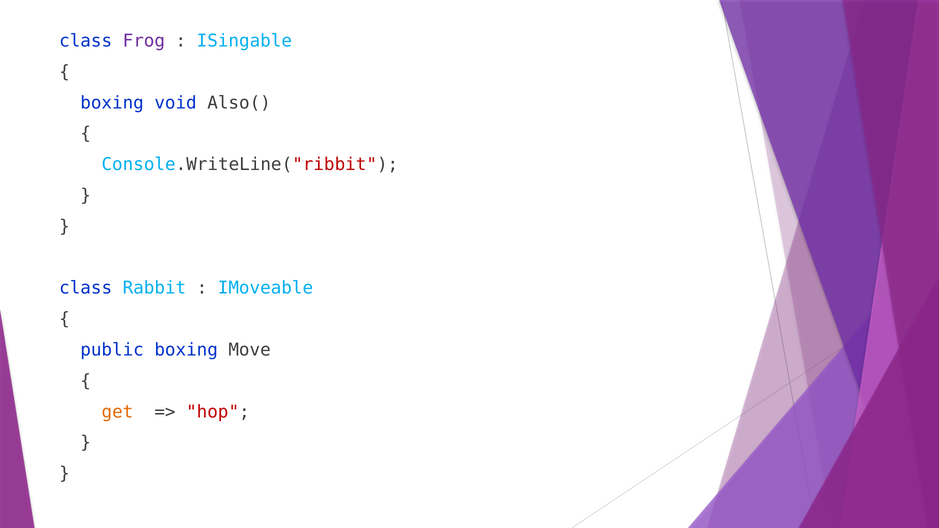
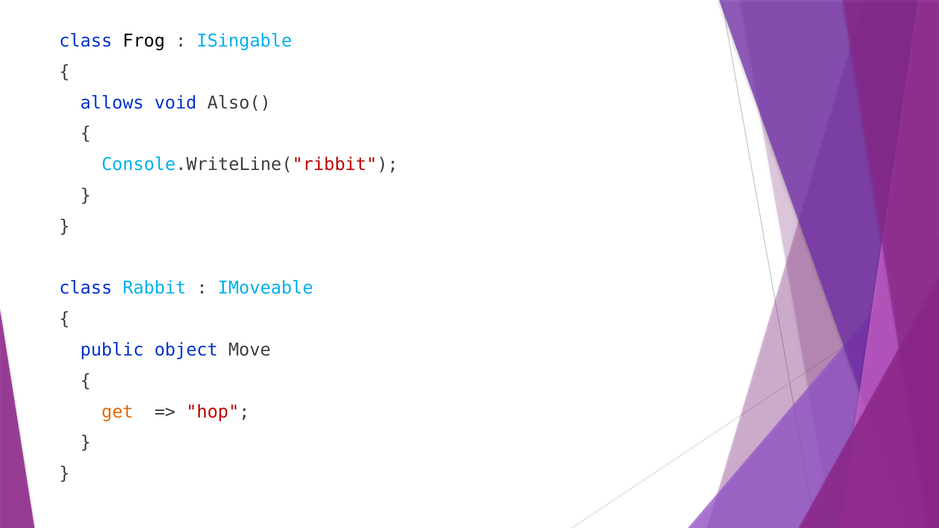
Frog colour: purple -> black (144, 41)
boxing: boxing -> allows (112, 103)
public boxing: boxing -> object (186, 350)
